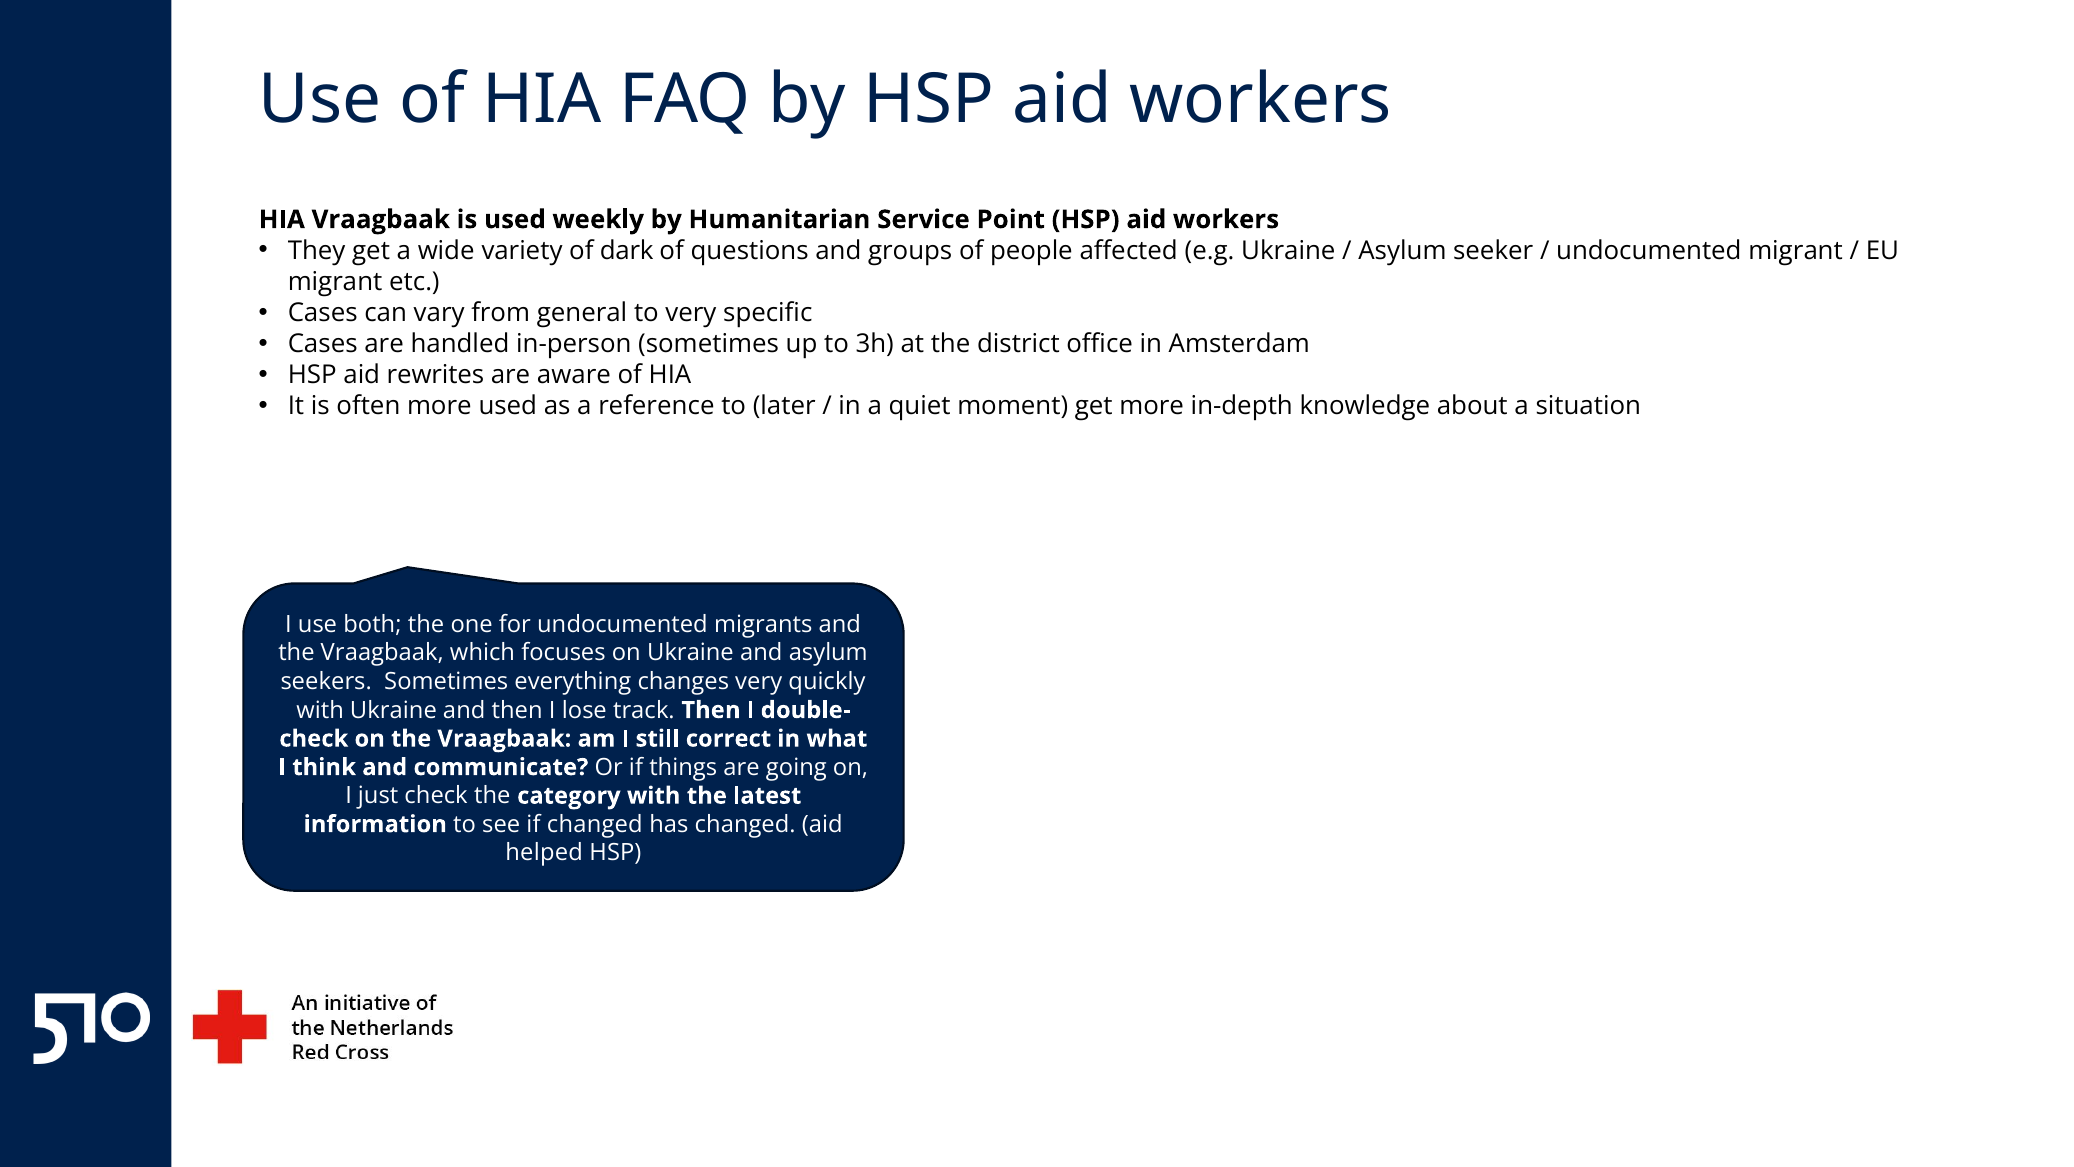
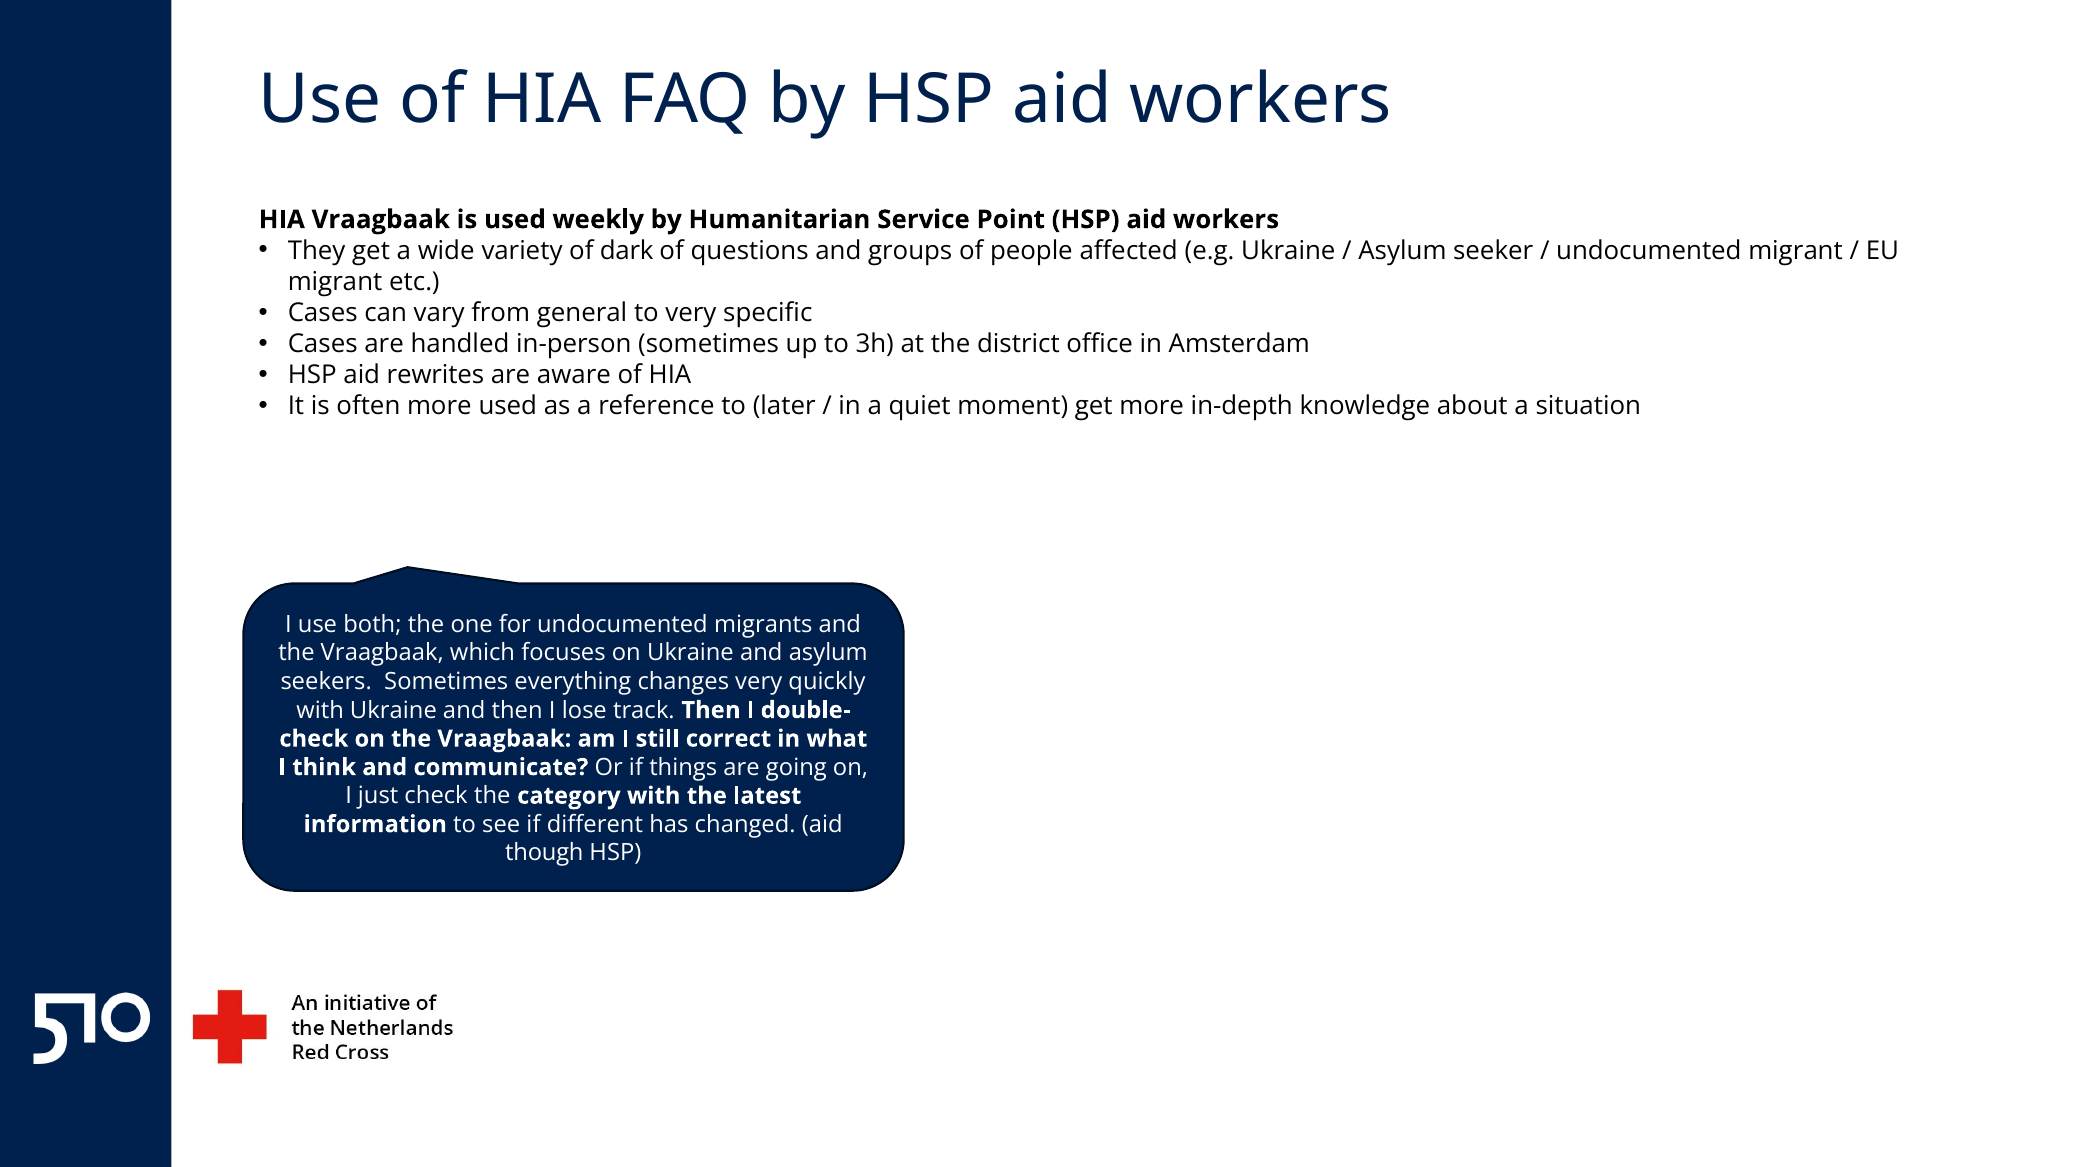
if changed: changed -> different (595, 824)
helped: helped -> though (544, 853)
